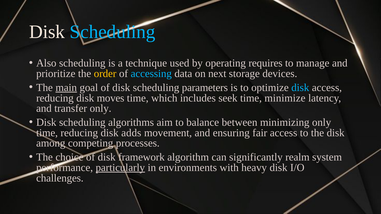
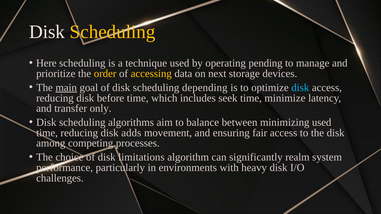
Scheduling colour: light blue -> yellow (113, 32)
Also: Also -> Here (46, 63)
requires: requires -> pending (266, 63)
accessing colour: light blue -> yellow (151, 74)
parameters: parameters -> depending (205, 88)
moves: moves -> before (110, 98)
minimizing only: only -> used (322, 123)
framework: framework -> limitations (141, 157)
particularly underline: present -> none (120, 168)
